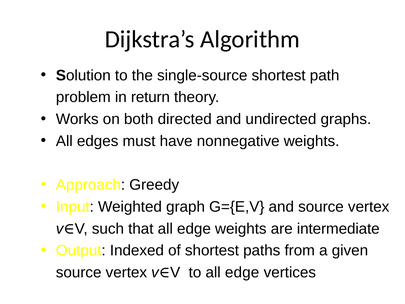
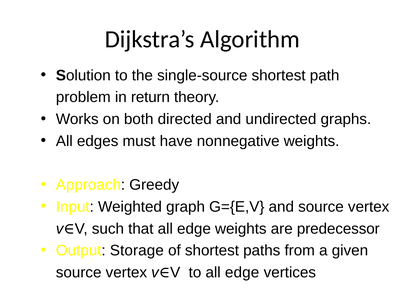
intermediate: intermediate -> predecessor (338, 228)
Indexed: Indexed -> Storage (137, 250)
